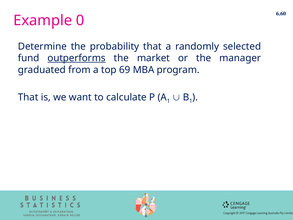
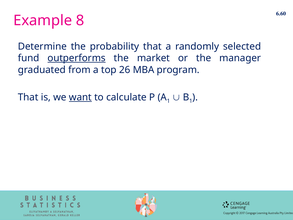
0: 0 -> 8 (80, 20)
69: 69 -> 26 (125, 70)
want underline: none -> present (80, 97)
